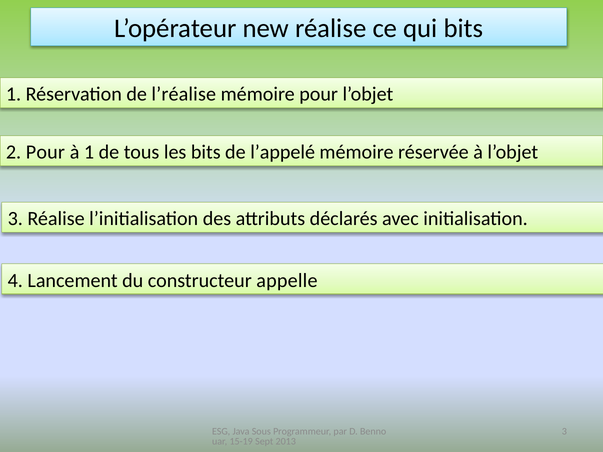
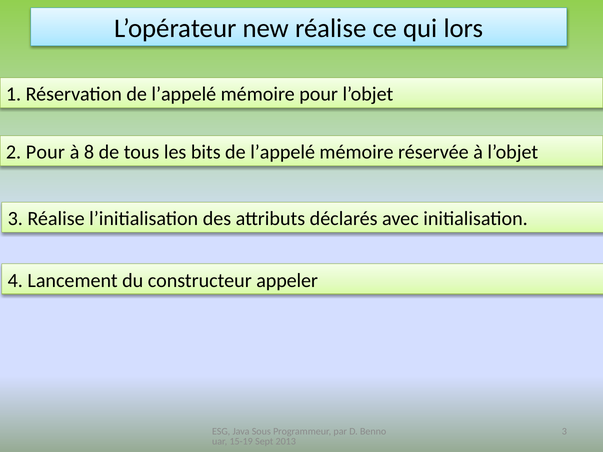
qui bits: bits -> lors (463, 29)
Réservation de l’réalise: l’réalise -> l’appelé (184, 94)
à 1: 1 -> 8 (89, 152)
appelle: appelle -> appeler (287, 281)
